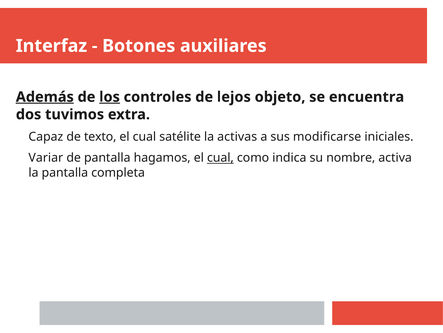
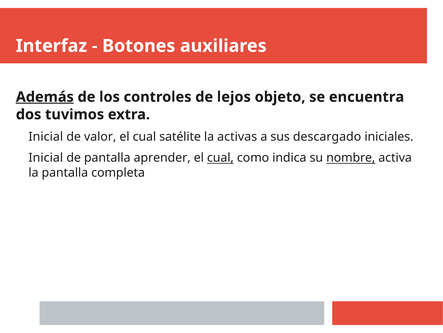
los underline: present -> none (110, 97)
Capaz: Capaz -> Inicial (46, 136)
texto: texto -> valor (100, 136)
modificarse: modificarse -> descargado (327, 136)
Variar: Variar -> Inicial (46, 158)
hagamos: hagamos -> aprender (162, 158)
nombre underline: none -> present (351, 158)
